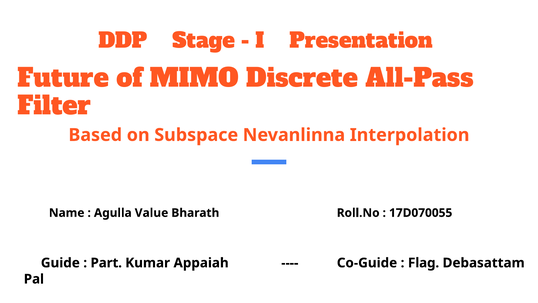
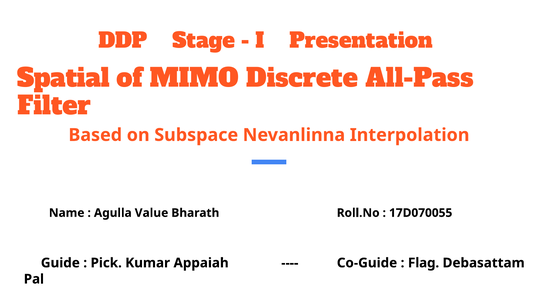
Future: Future -> Spatial (63, 78)
Part: Part -> Pick (106, 263)
